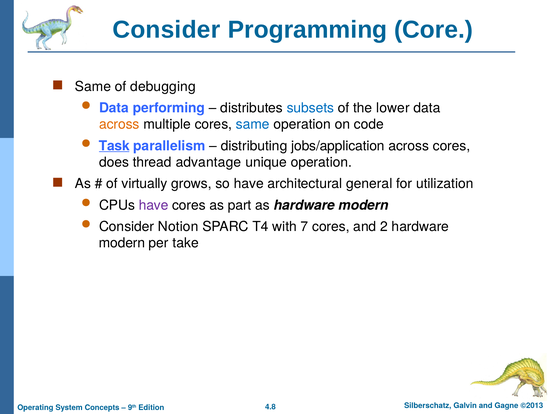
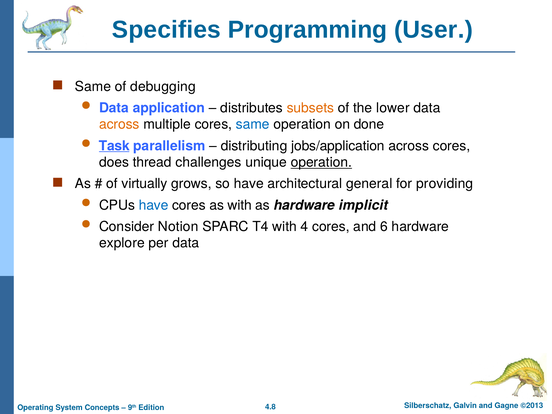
Consider: Consider -> Specifies (166, 30)
Core: Core -> User (433, 30)
performing: performing -> application (169, 108)
subsets colour: blue -> orange (310, 108)
code: code -> done (369, 124)
advantage: advantage -> challenges (209, 162)
operation underline: none -> present (321, 162)
utilization: utilization -> providing (445, 184)
have colour: purple -> blue (154, 205)
as part: part -> with (240, 205)
as hardware modern: modern -> implicit (363, 205)
7: 7 -> 4 (304, 227)
2: 2 -> 6 (384, 227)
modern: modern -> explore (122, 243)
per take: take -> data (186, 243)
